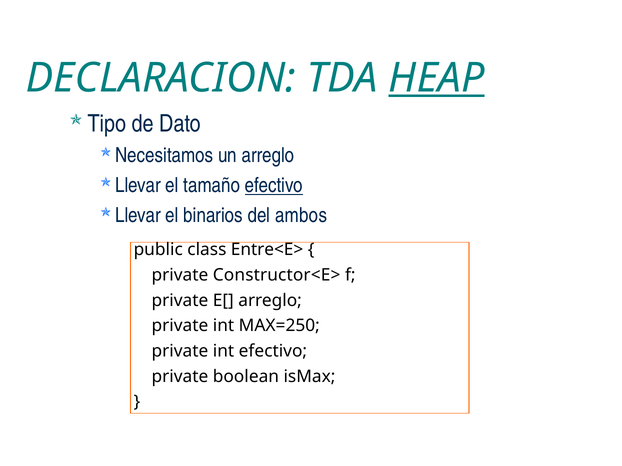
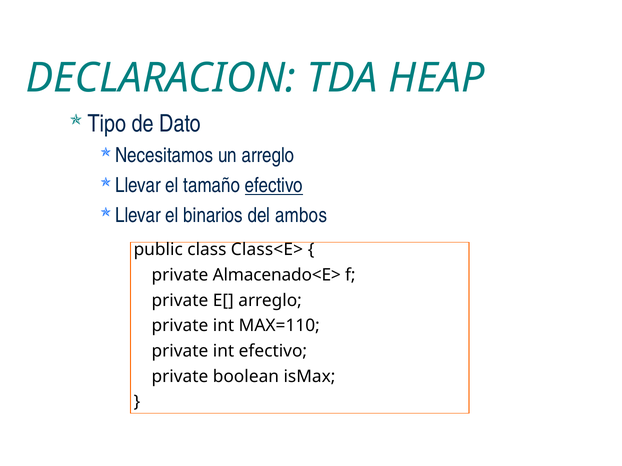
HEAP underline: present -> none (436, 78)
Entre<E>: Entre<E> -> Class<E> (267, 250)
Constructor<E>: Constructor<E> -> Almacenado<E> (277, 275)
MAX=250: MAX=250 -> MAX=110 (279, 326)
